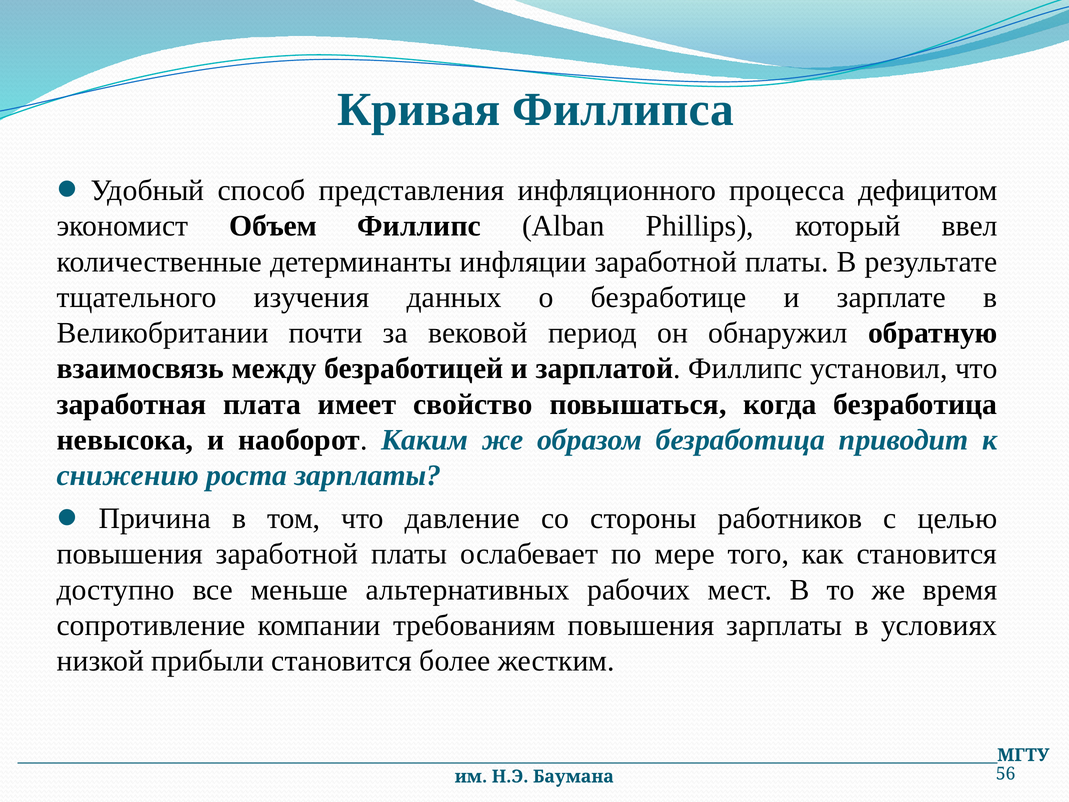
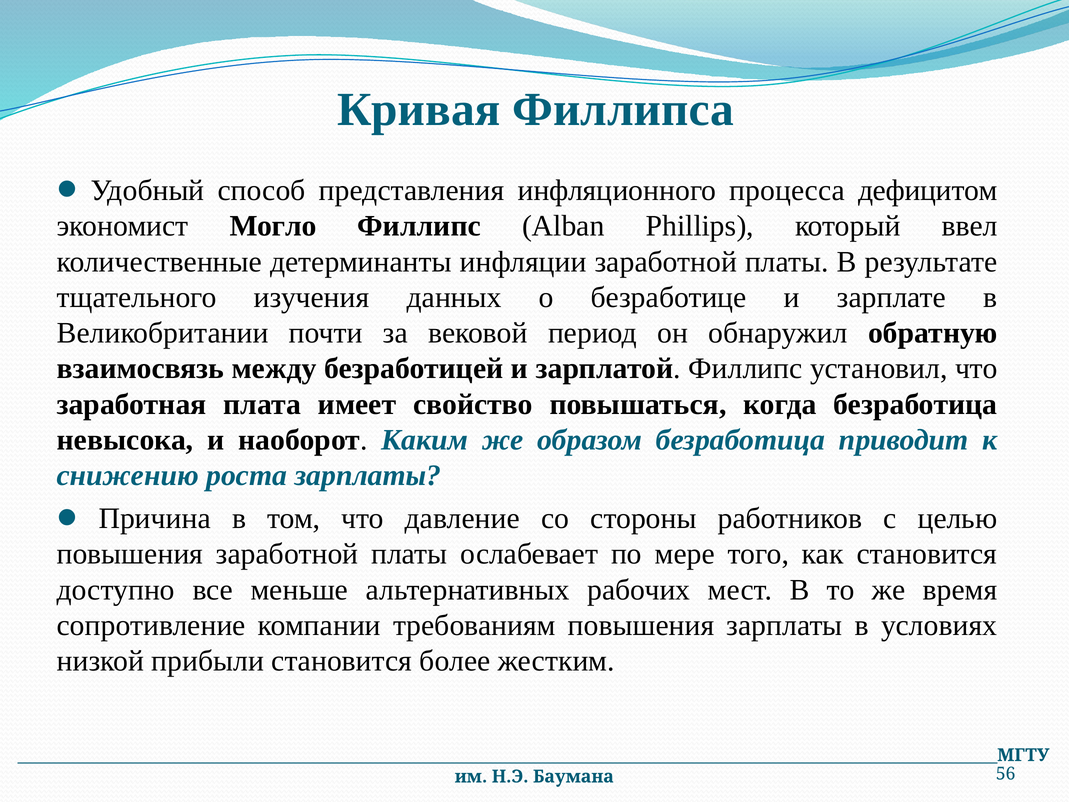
Объем: Объем -> Могло (273, 226)
